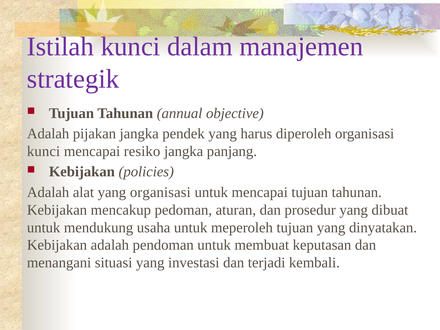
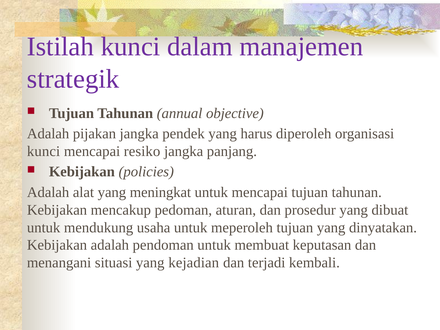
yang organisasi: organisasi -> meningkat (160, 192)
investasi: investasi -> kejadian (194, 263)
